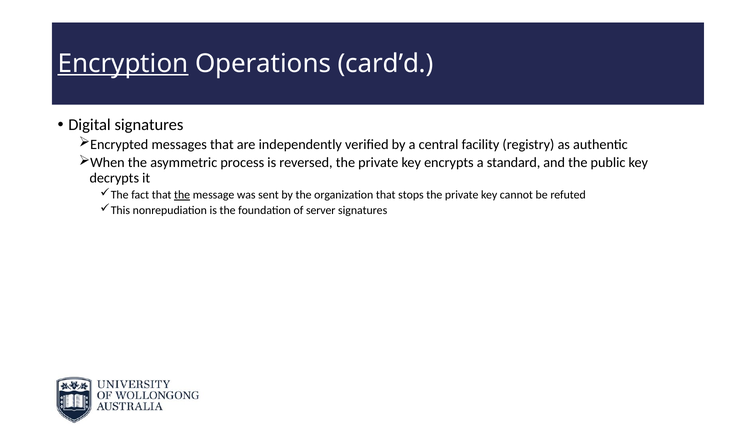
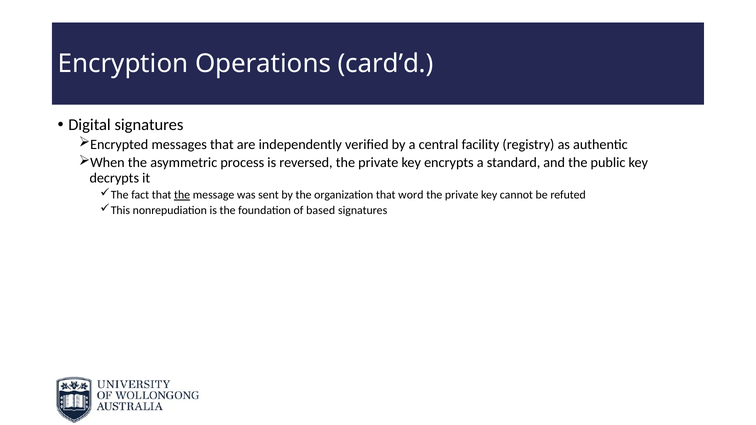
Encryption underline: present -> none (123, 64)
stops: stops -> word (411, 195)
server: server -> based (321, 211)
